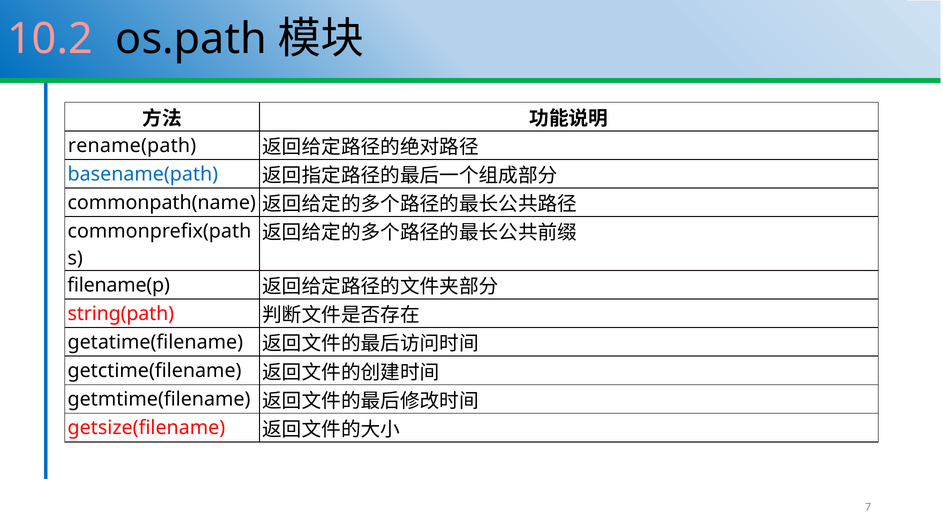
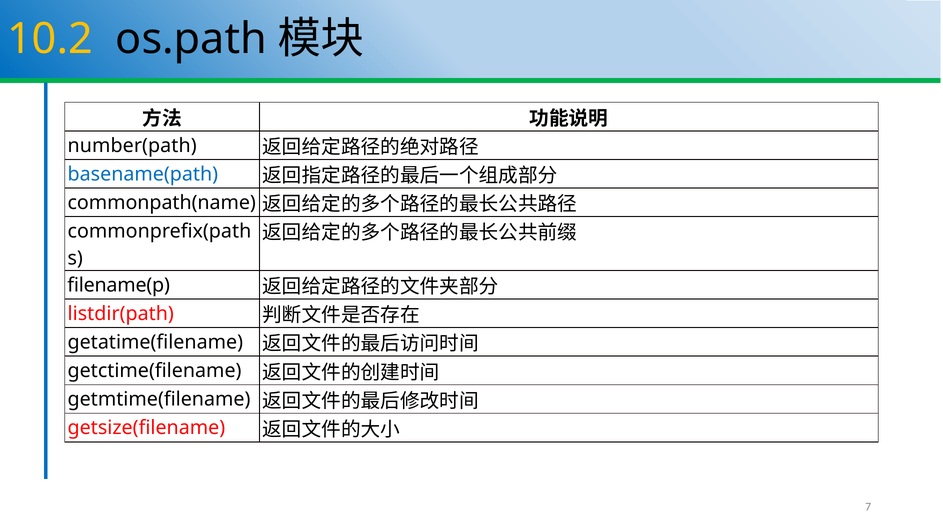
10.2 colour: pink -> yellow (50, 39)
rename(path: rename(path -> number(path (132, 145)
string(path: string(path -> listdir(path (121, 313)
